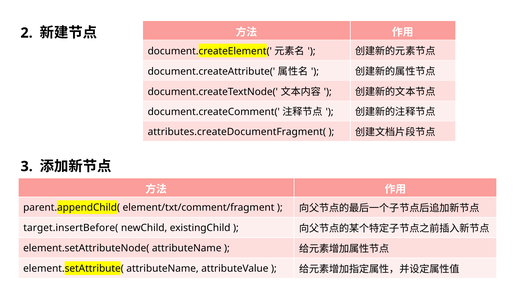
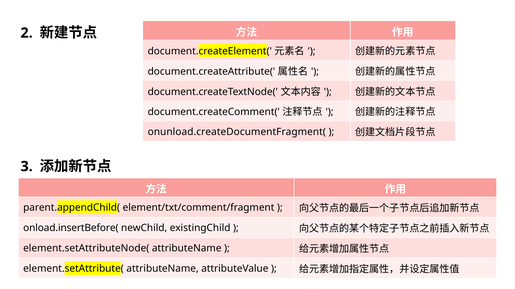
attributes.createDocumentFragment(: attributes.createDocumentFragment( -> onunload.createDocumentFragment( (237, 132)
target.insertBefore(: target.insertBefore( -> onload.insertBefore( (71, 229)
